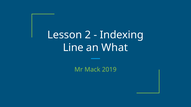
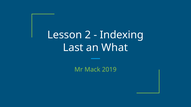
Line: Line -> Last (73, 48)
